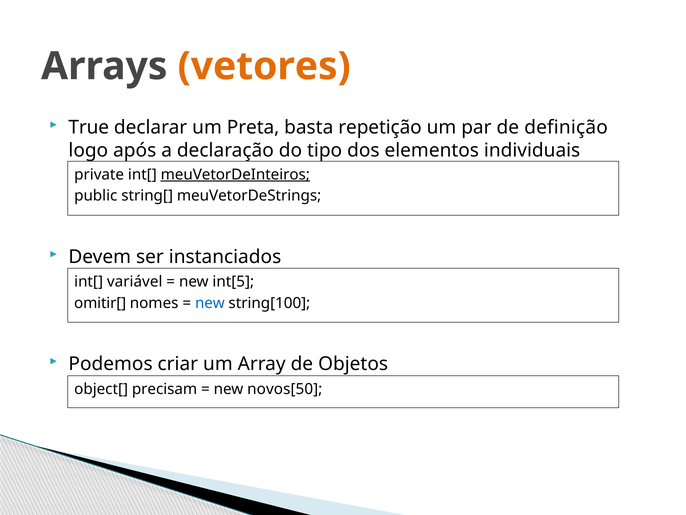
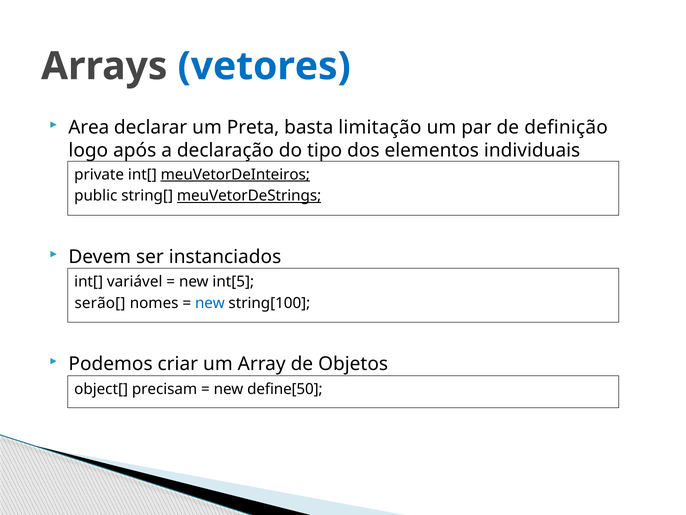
vetores colour: orange -> blue (264, 66)
True: True -> Area (89, 127)
repetição: repetição -> limitação (380, 127)
meuVetorDeStrings underline: none -> present (249, 196)
omitir[: omitir[ -> serão[ (100, 303)
novos[50: novos[50 -> define[50 (285, 389)
